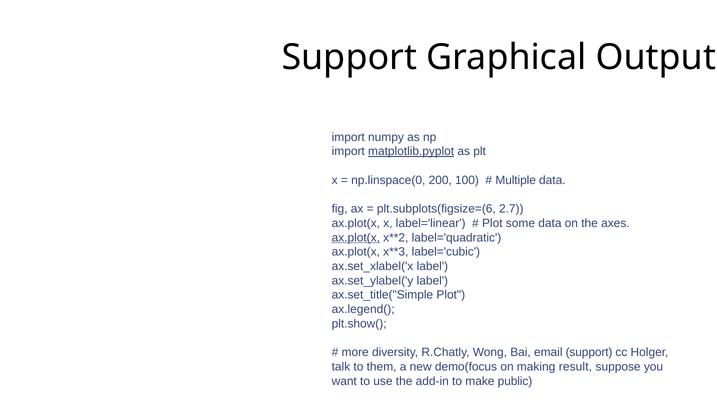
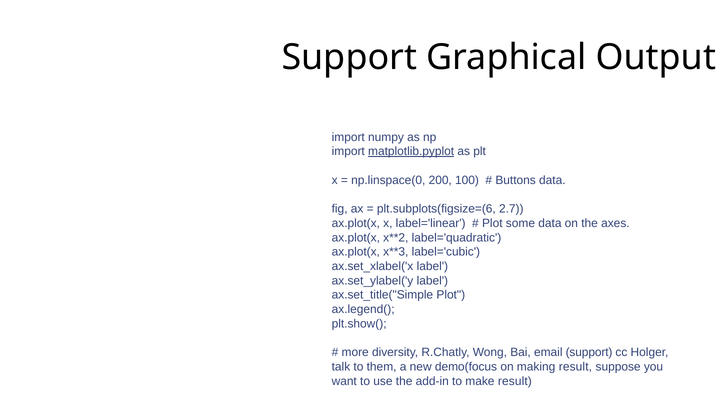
Multiple: Multiple -> Buttons (516, 180)
ax.plot(x underline: present -> none (356, 237)
make public: public -> result (515, 381)
